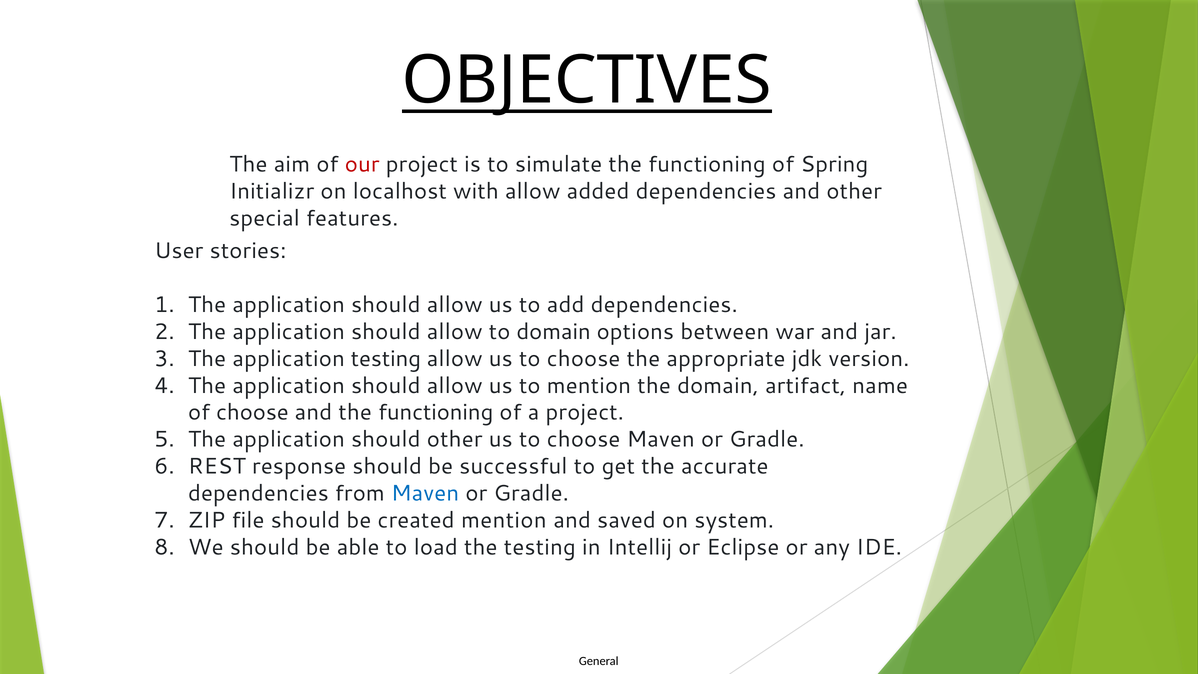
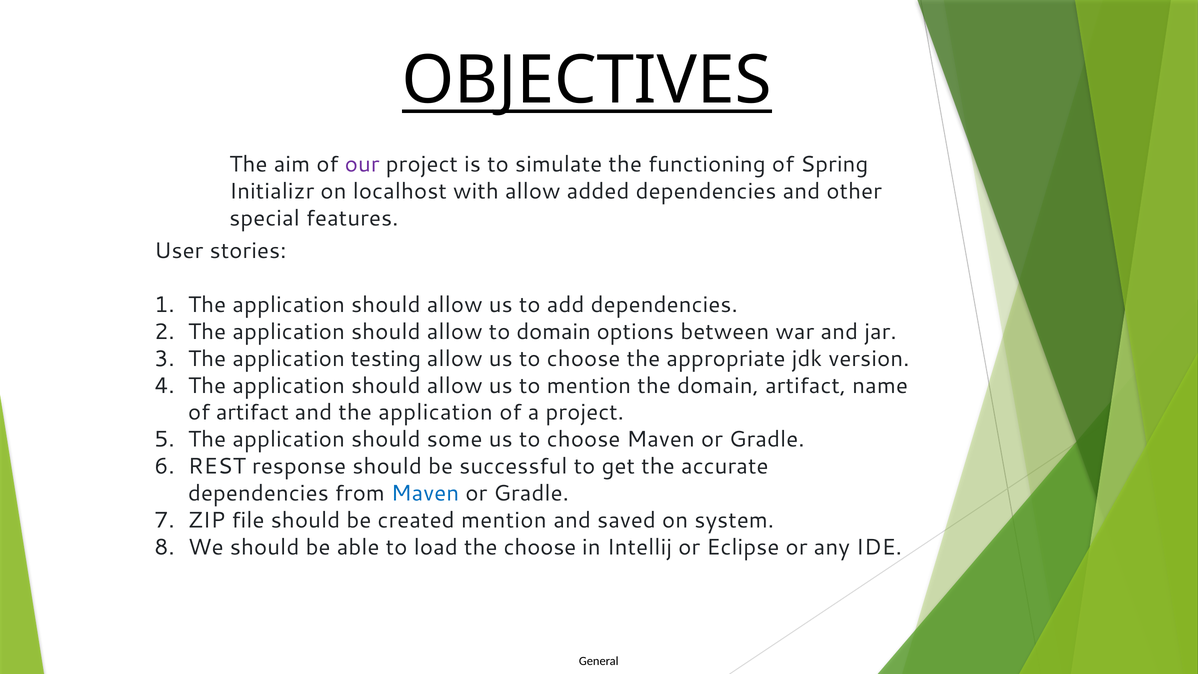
our colour: red -> purple (362, 164)
of choose: choose -> artifact (252, 412)
and the functioning: functioning -> application (436, 412)
should other: other -> some (455, 439)
the testing: testing -> choose (540, 547)
